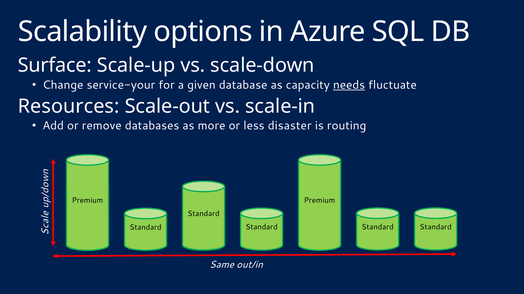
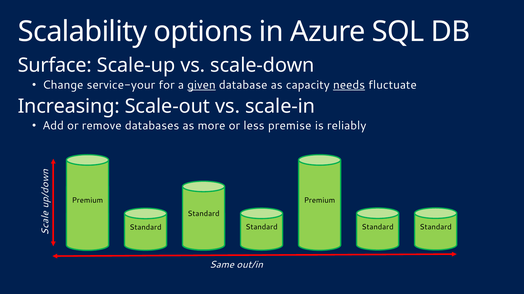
given underline: none -> present (201, 85)
Resources: Resources -> Increasing (69, 106)
disaster: disaster -> premise (290, 126)
routing: routing -> reliably (347, 126)
